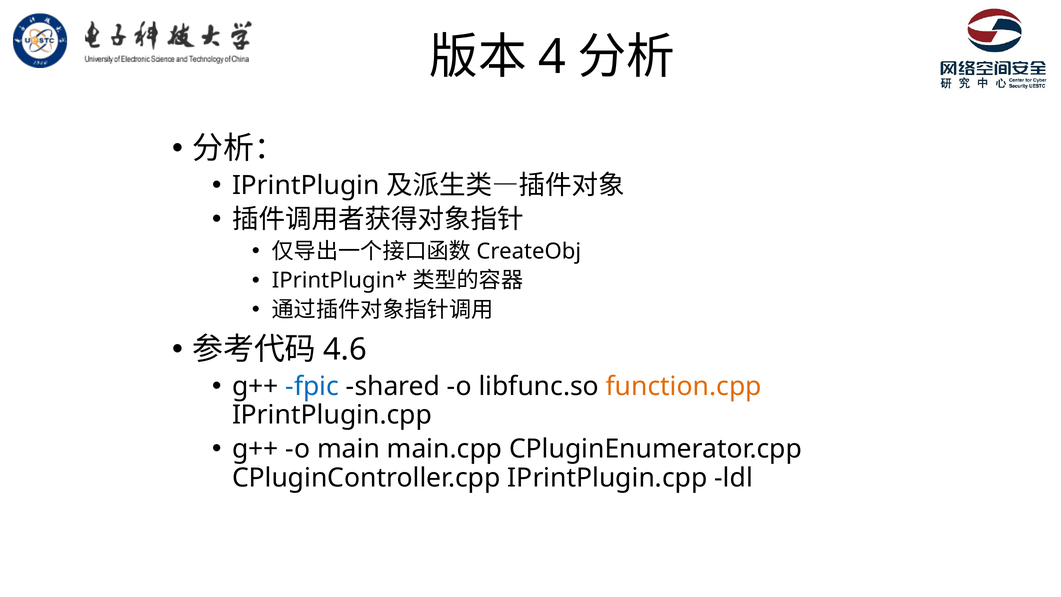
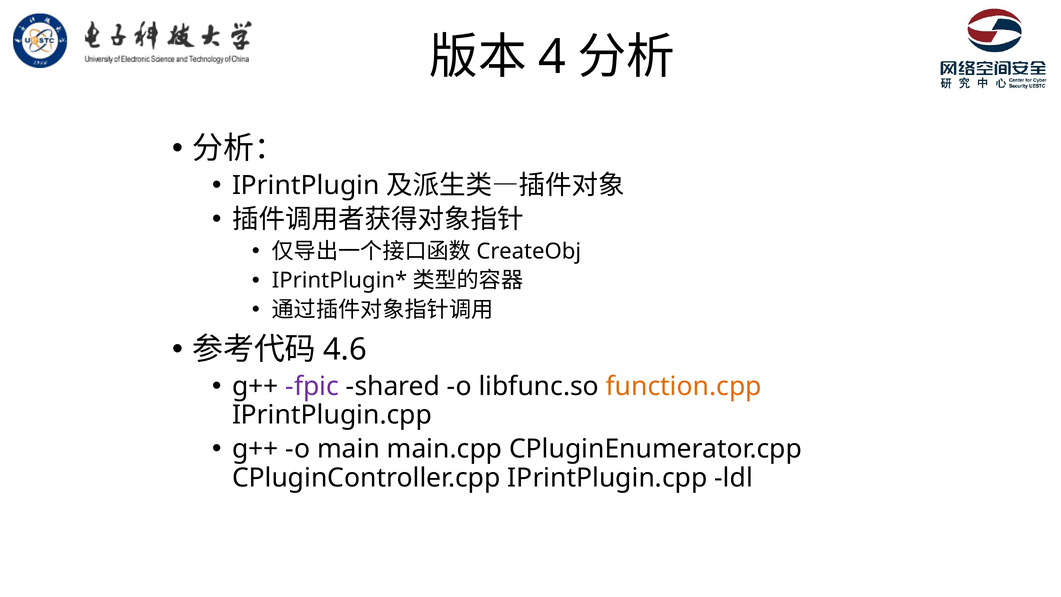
fpic colour: blue -> purple (312, 386)
